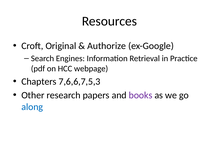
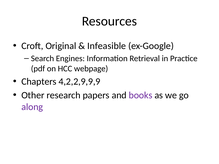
Authorize: Authorize -> Infeasible (107, 46)
7,6,6,7,5,3: 7,6,6,7,5,3 -> 4,2,2,9,9,9 (79, 82)
along colour: blue -> purple (32, 107)
